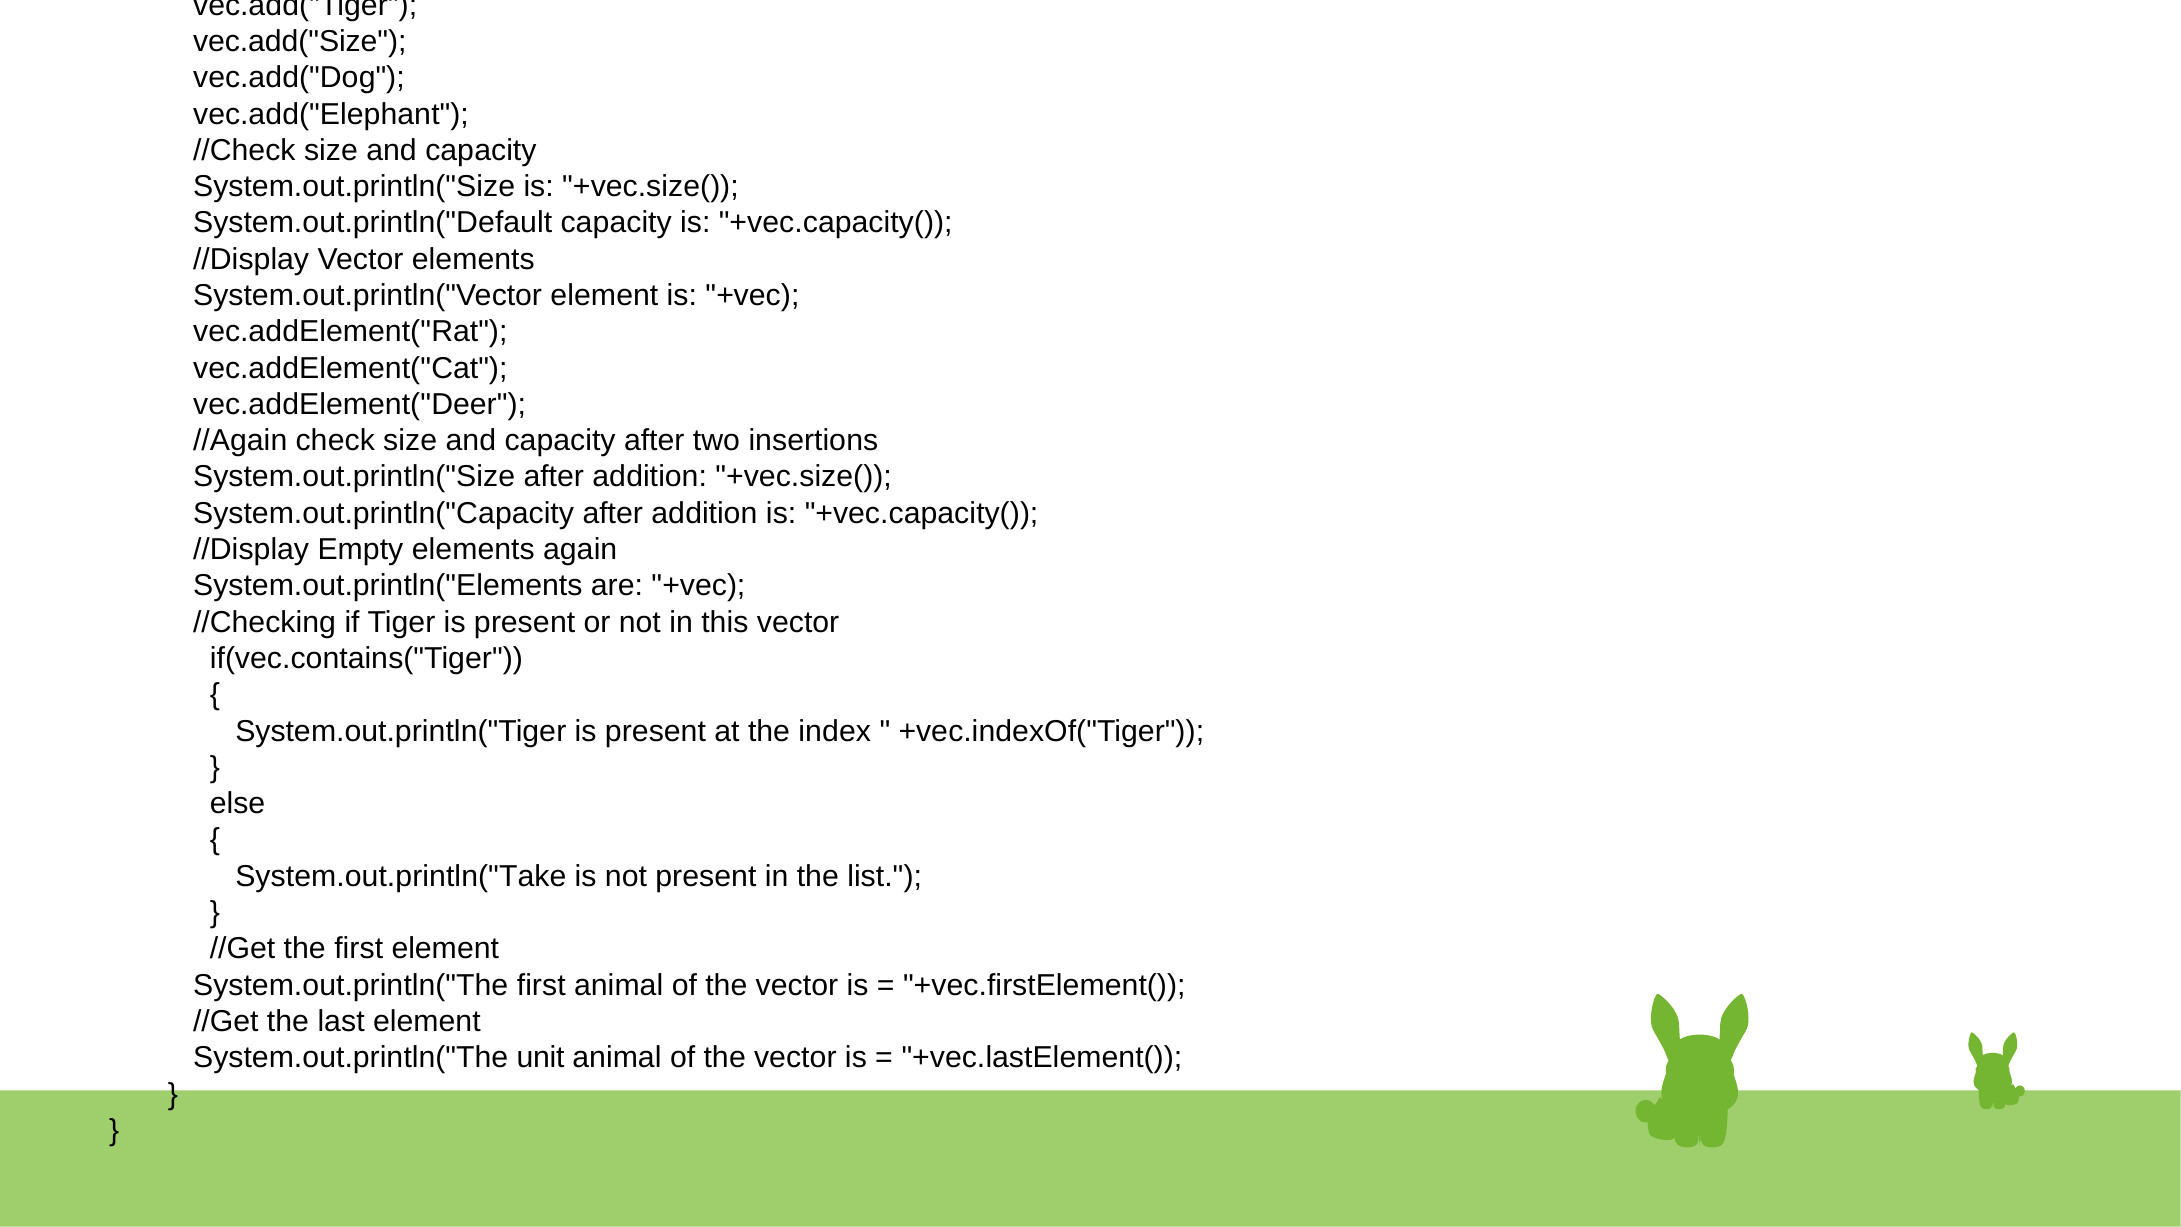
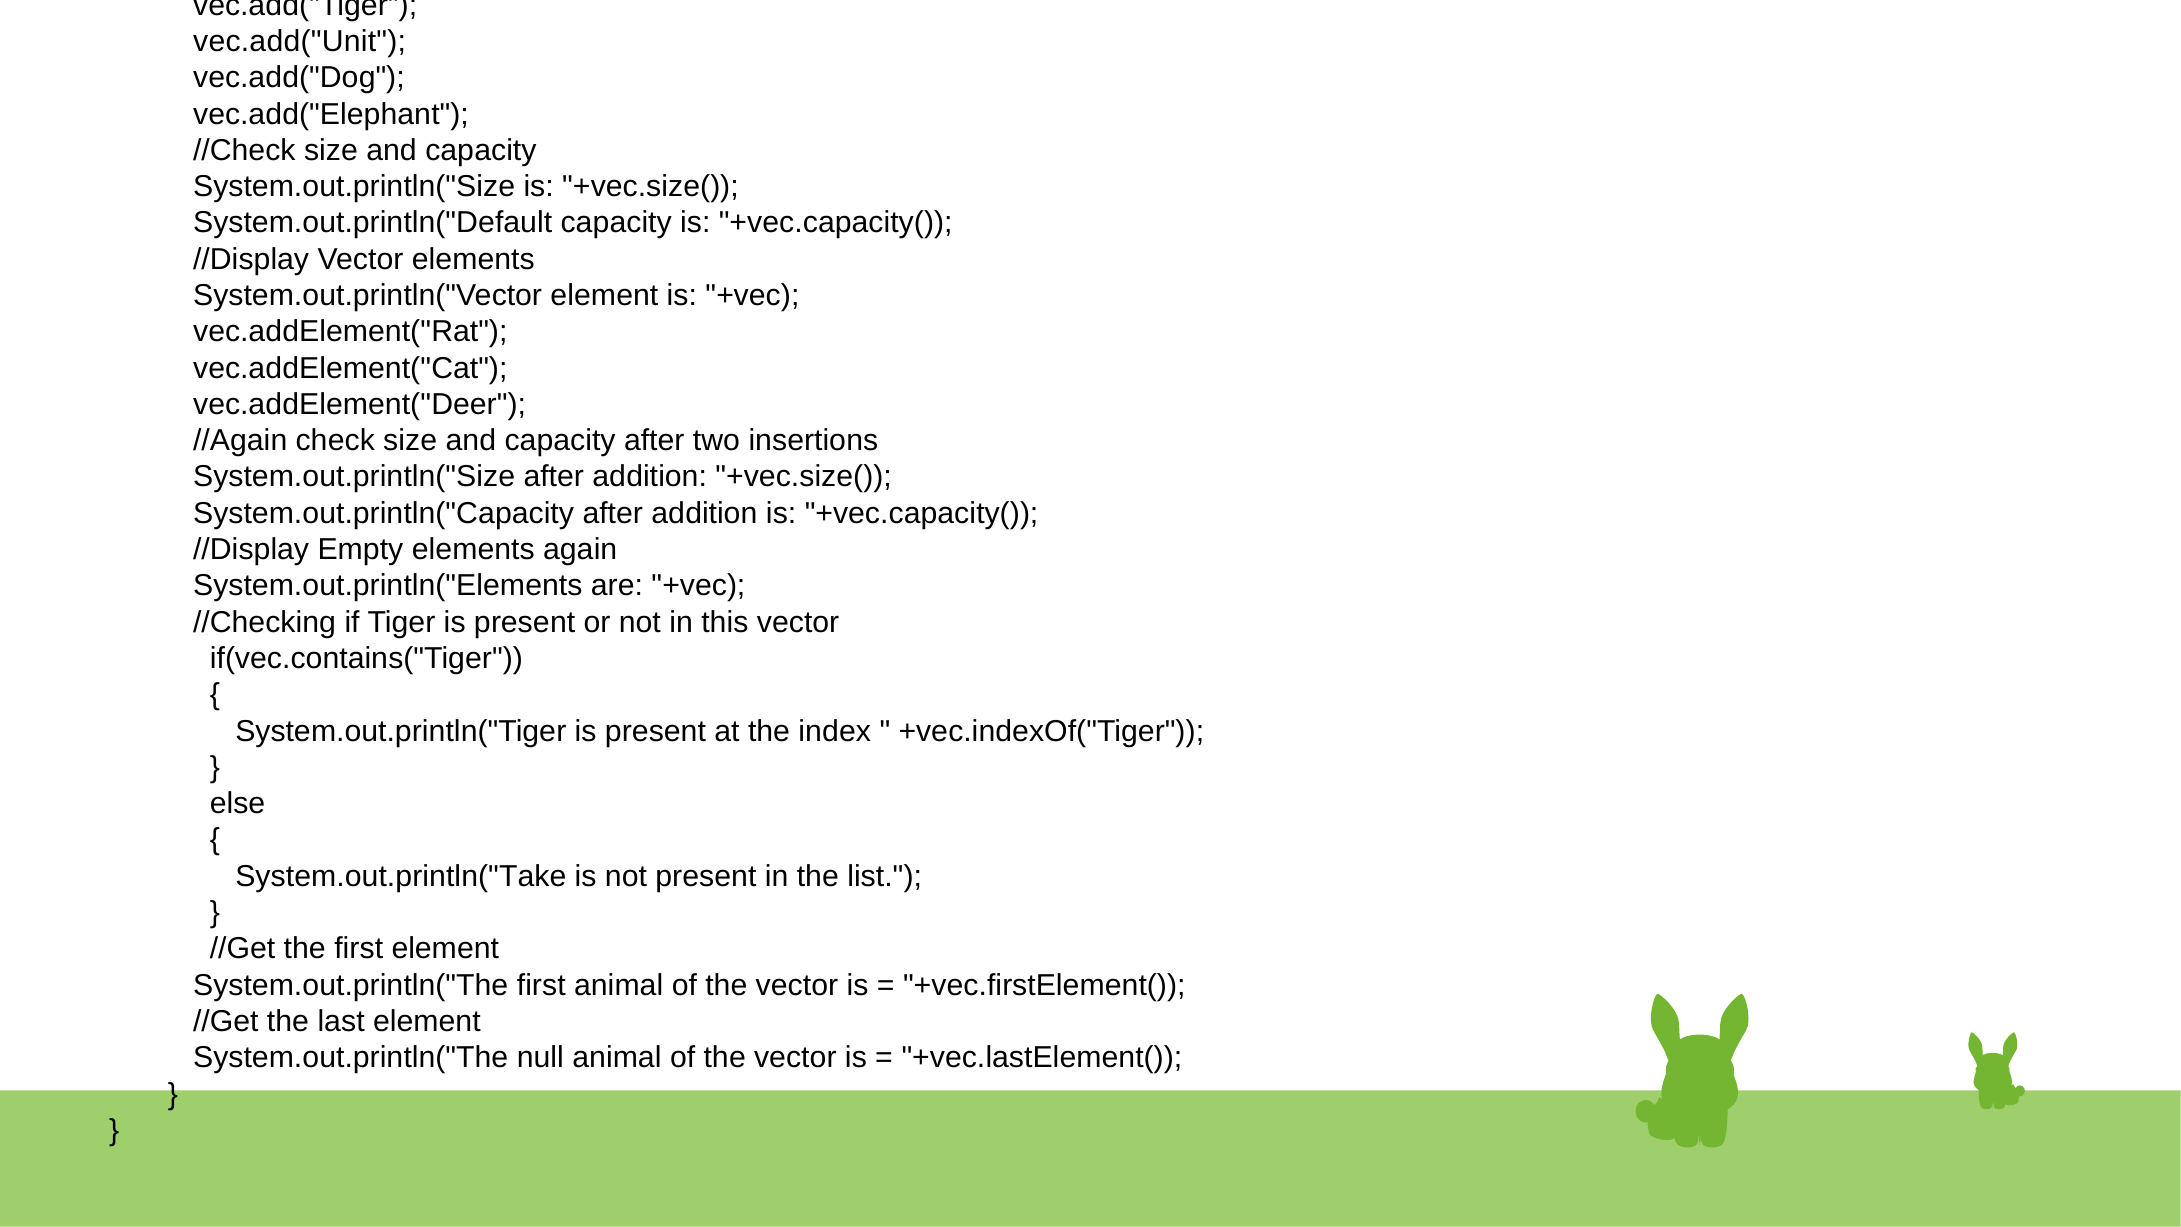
vec.add("Size: vec.add("Size -> vec.add("Unit (300, 41)
unit: unit -> null (540, 1058)
